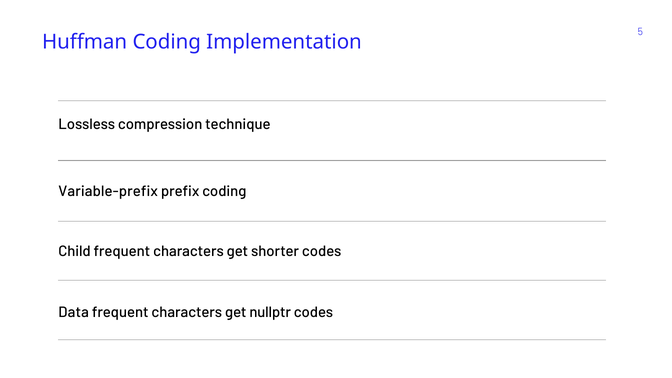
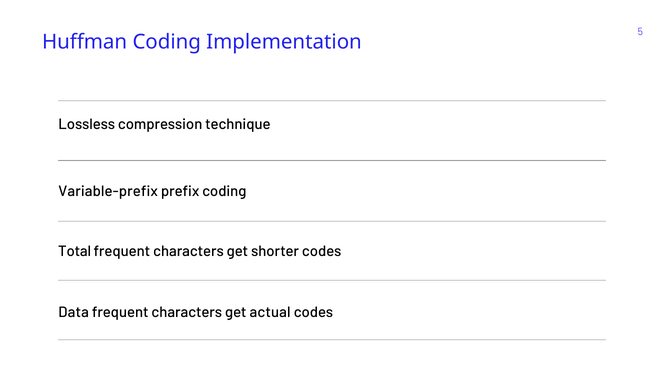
Child: Child -> Total (75, 251)
nullptr: nullptr -> actual (270, 313)
